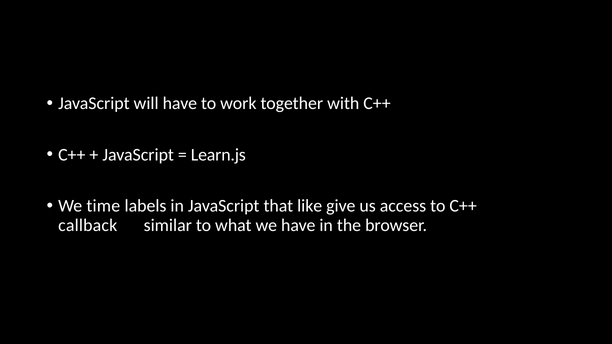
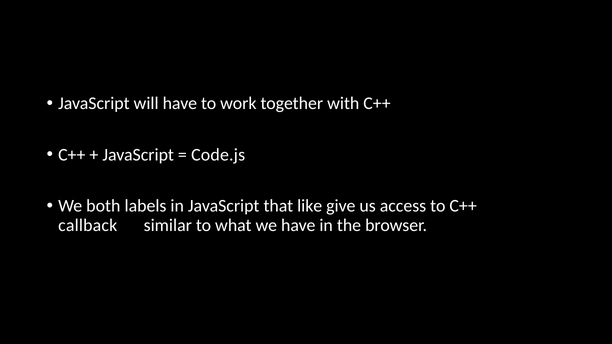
Learn.js: Learn.js -> Code.js (218, 155)
time: time -> both (103, 206)
